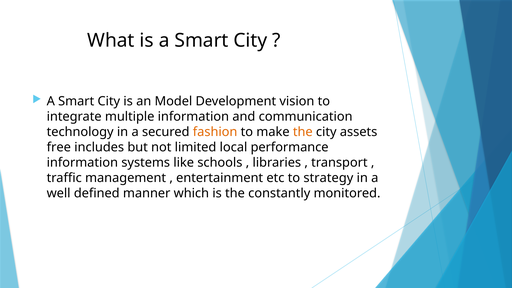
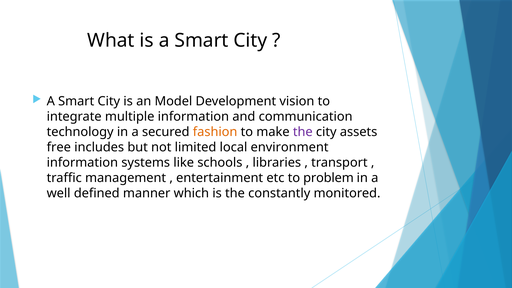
the colour: orange -> purple (303, 132)
performance: performance -> environment (290, 147)
strategy: strategy -> problem (328, 178)
